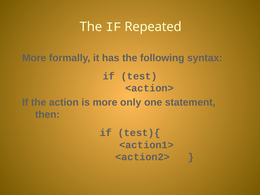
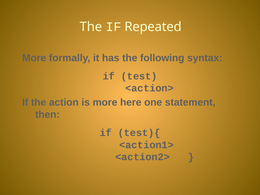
only: only -> here (131, 102)
